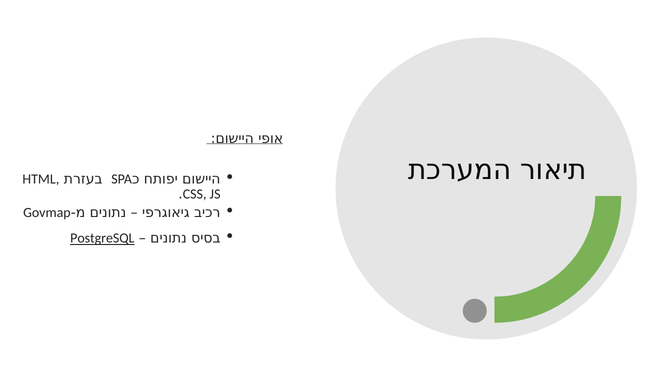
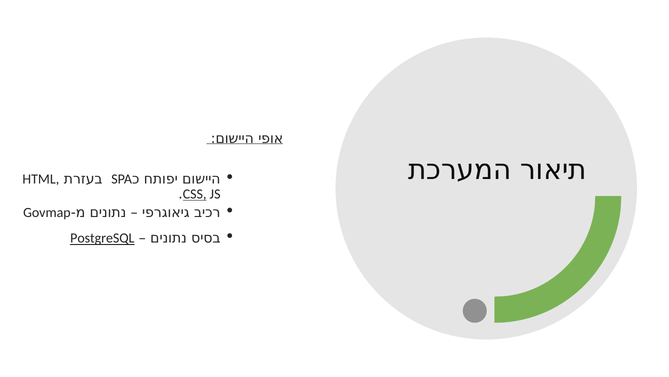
CSS underline: none -> present (195, 194)
